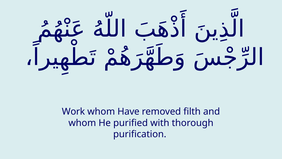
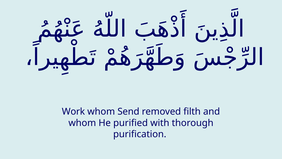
Have: Have -> Send (128, 111)
